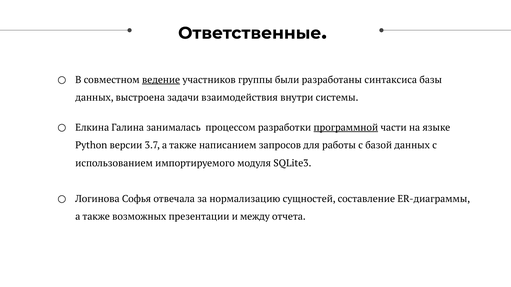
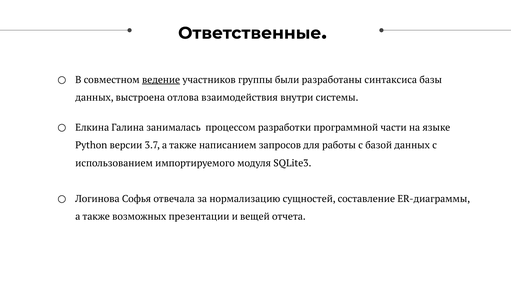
задачи: задачи -> отлова (183, 98)
программной underline: present -> none (346, 128)
между: между -> вещей (255, 217)
